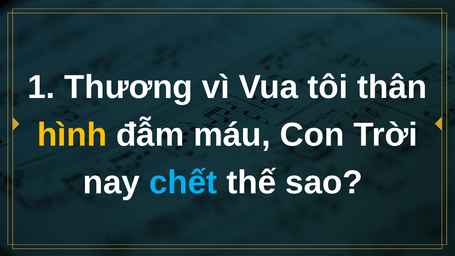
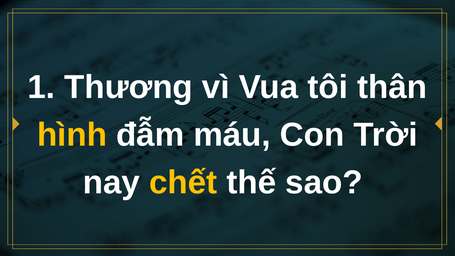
chết colour: light blue -> yellow (183, 183)
